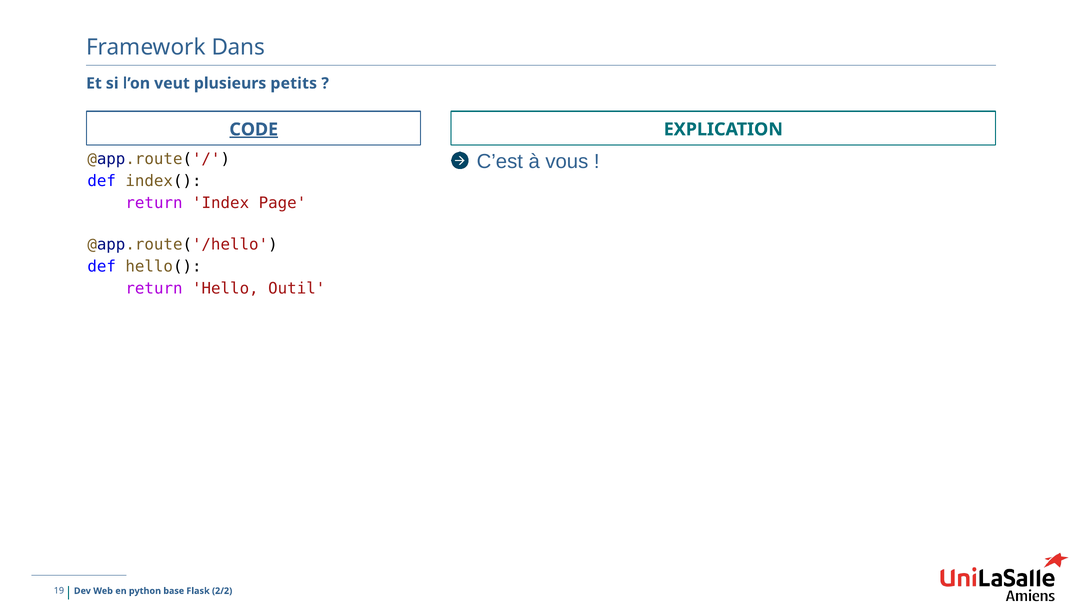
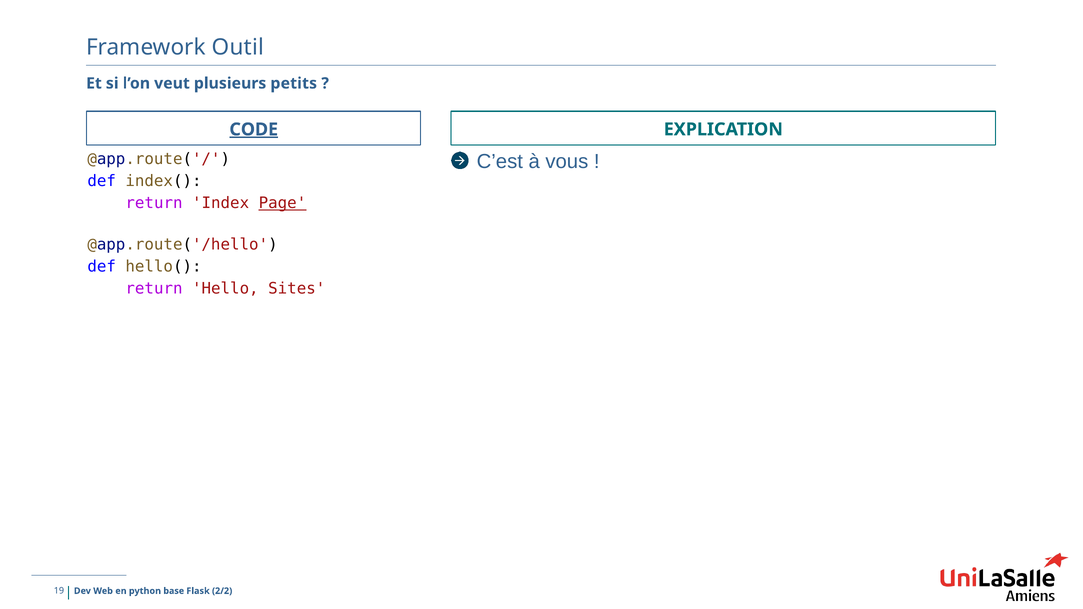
Dans: Dans -> Outil (238, 47)
Page underline: none -> present (282, 203)
Outil: Outil -> Sites (297, 289)
